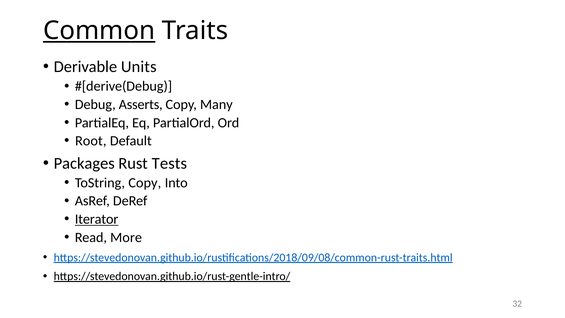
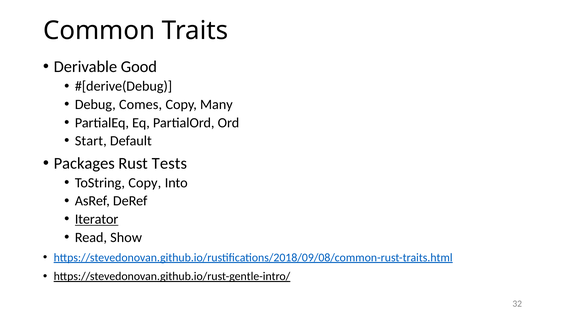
Common underline: present -> none (99, 31)
Units: Units -> Good (139, 67)
Asserts: Asserts -> Comes (141, 104)
Root: Root -> Start (91, 141)
More: More -> Show (126, 237)
